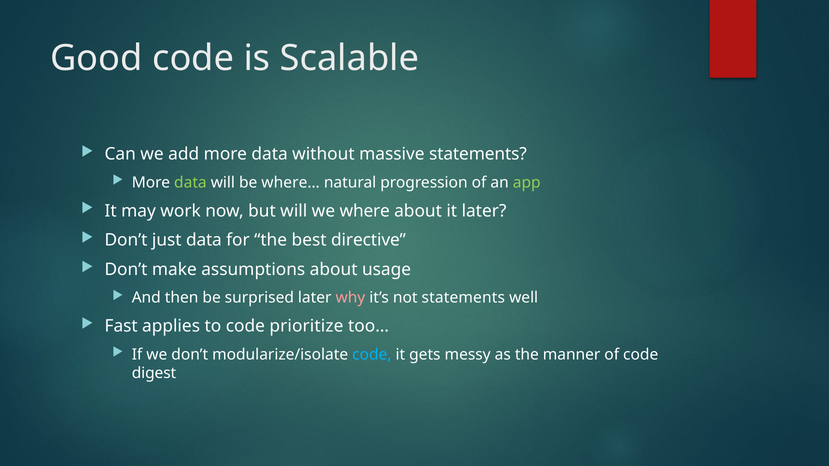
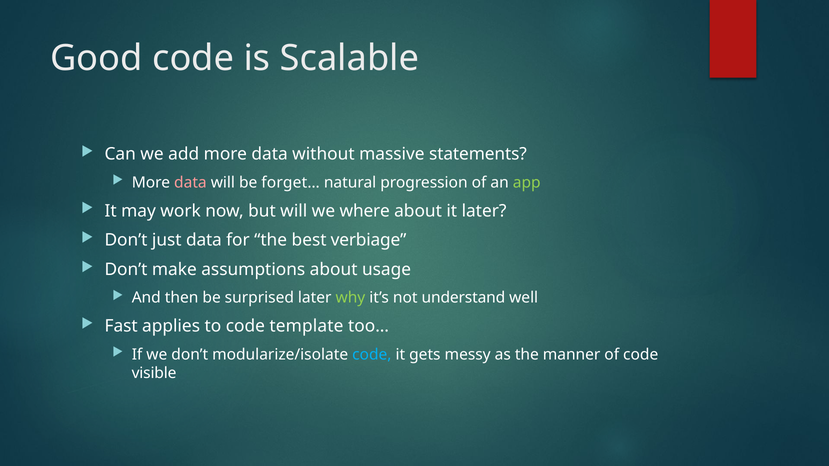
data colour: light green -> pink (190, 183)
where…: where… -> forget… (291, 183)
directive: directive -> verbiage (369, 240)
why colour: pink -> light green (350, 298)
not statements: statements -> understand (463, 298)
prioritize: prioritize -> template (306, 326)
digest: digest -> visible (154, 373)
